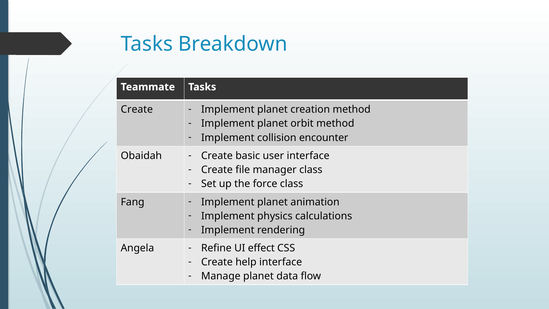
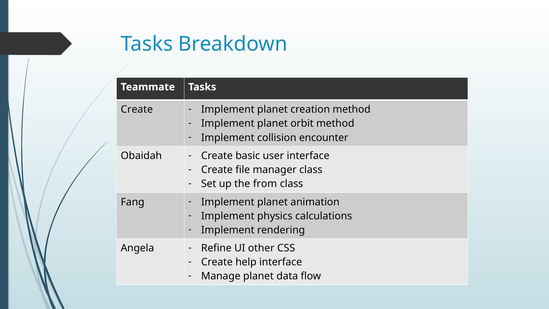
force: force -> from (265, 184)
effect: effect -> other (261, 248)
